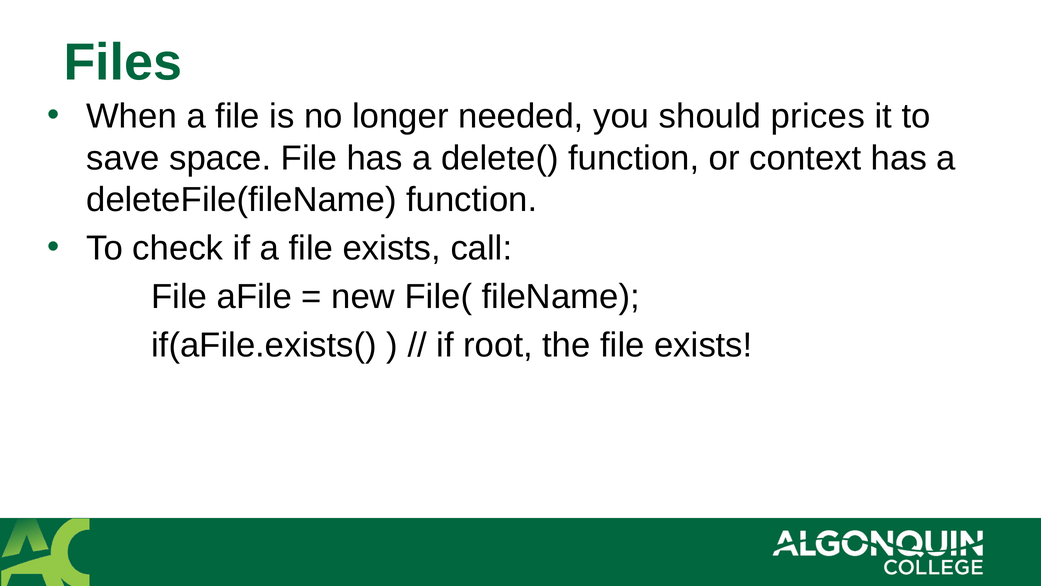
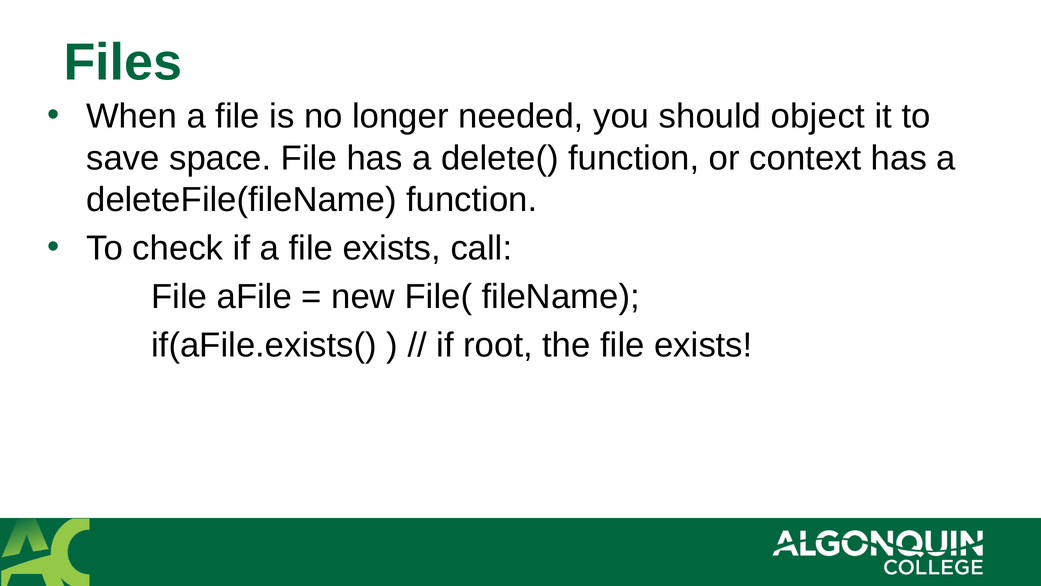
prices: prices -> object (818, 116)
